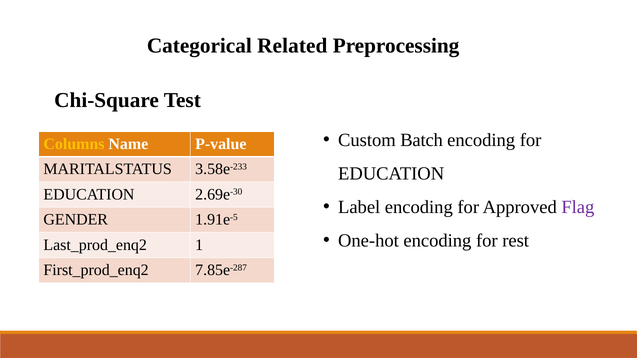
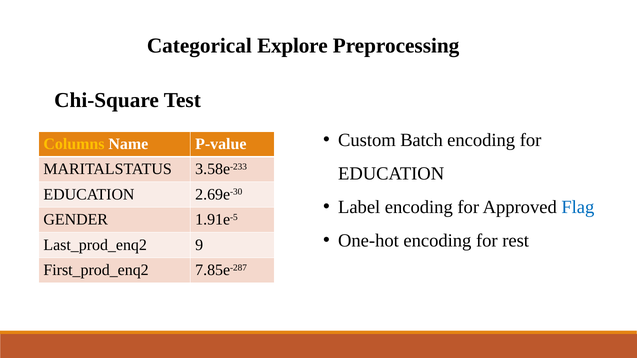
Related: Related -> Explore (292, 46)
Flag colour: purple -> blue (578, 207)
1: 1 -> 9 (199, 245)
